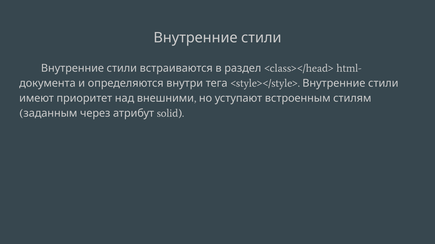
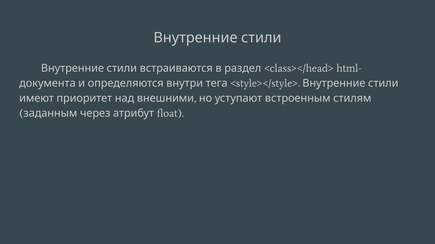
solid: solid -> float (170, 113)
